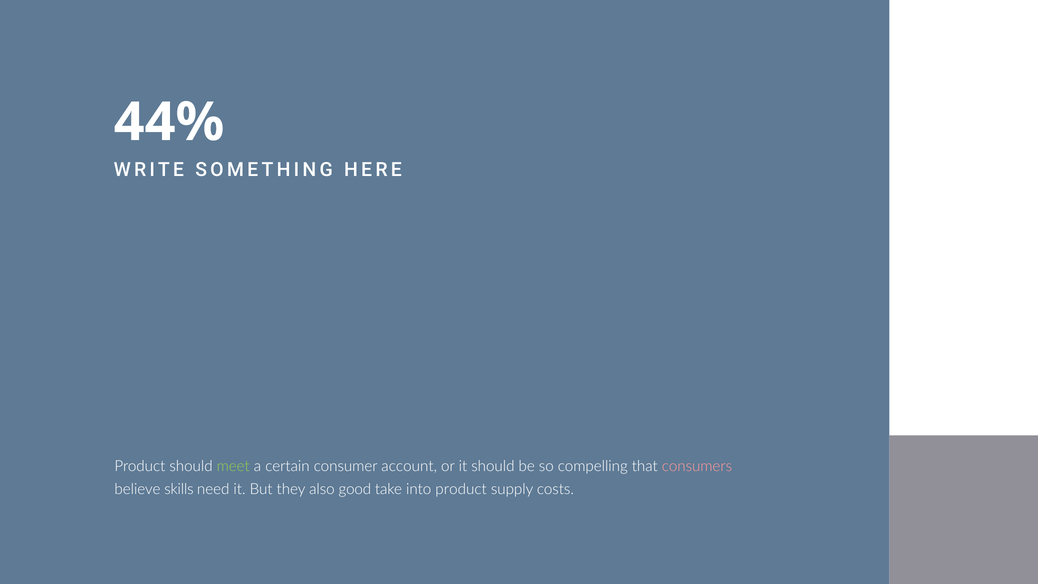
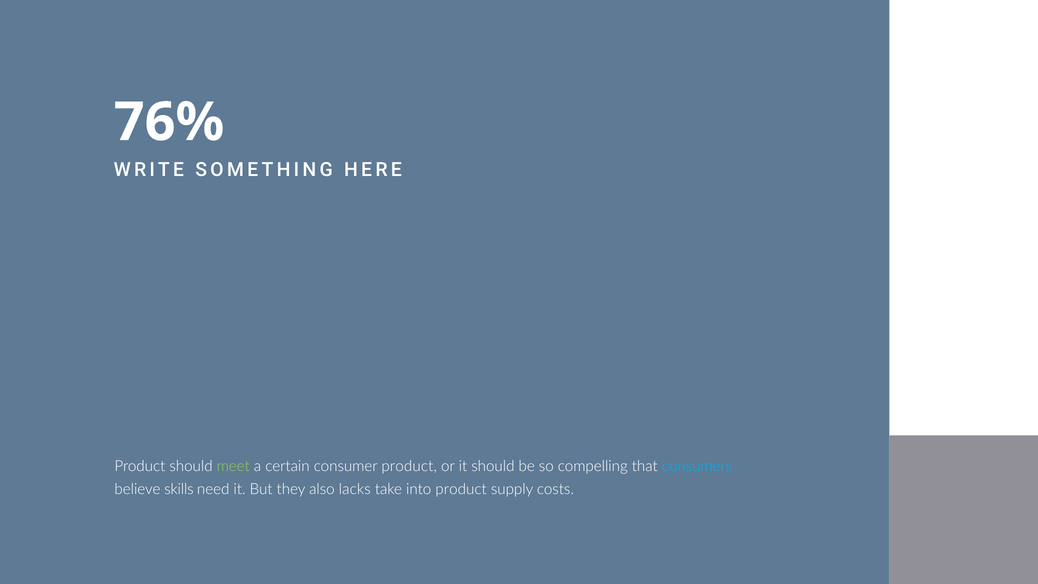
44%: 44% -> 76% (169, 122)
consumer account: account -> product (409, 466)
consumers colour: pink -> light blue (697, 466)
good: good -> lacks (355, 489)
